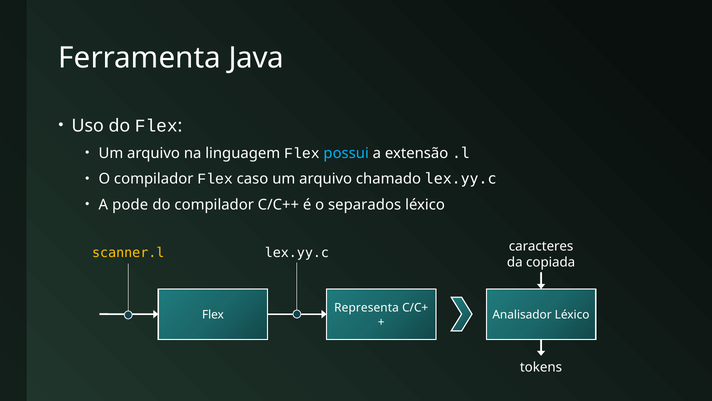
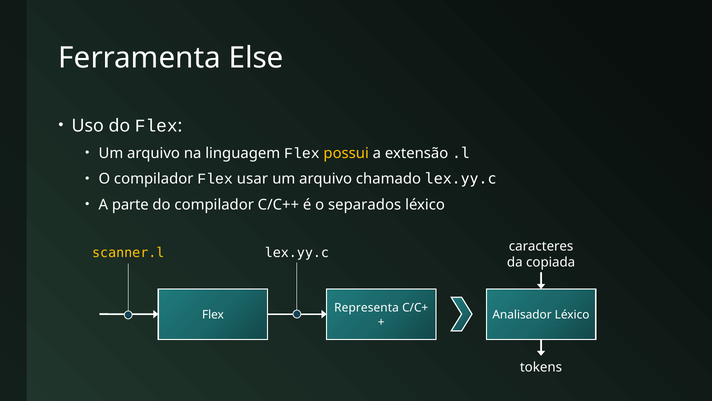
Java: Java -> Else (256, 58)
possui colour: light blue -> yellow (346, 153)
caso: caso -> usar (252, 179)
pode: pode -> parte (130, 205)
